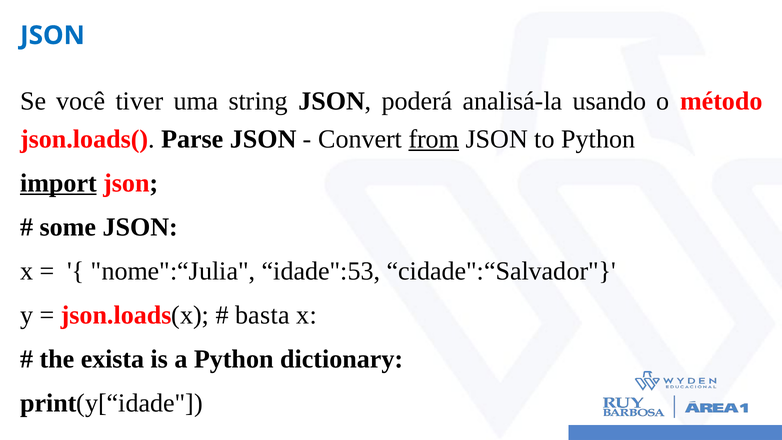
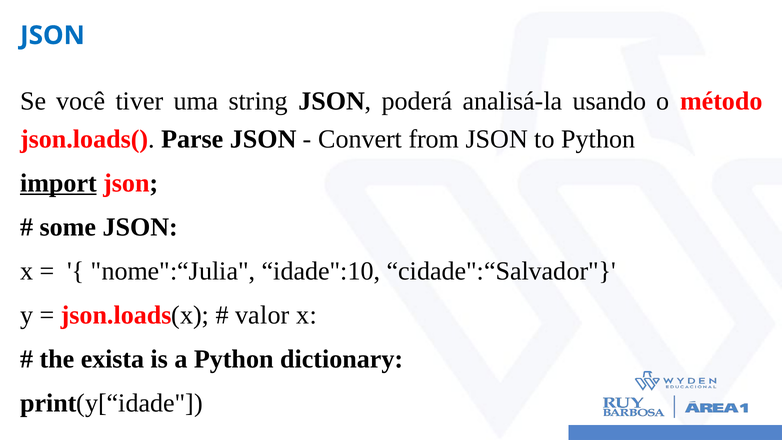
from underline: present -> none (434, 139)
idade":53: idade":53 -> idade":10 (321, 271)
basta: basta -> valor (262, 315)
